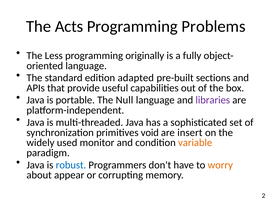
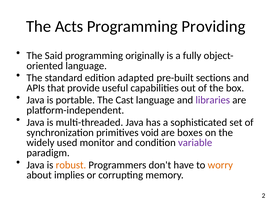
Problems: Problems -> Providing (214, 26)
Less: Less -> Said (54, 56)
Null: Null -> Cast (125, 100)
insert: insert -> boxes (190, 133)
variable colour: orange -> purple (195, 143)
robust colour: blue -> orange (71, 165)
appear: appear -> implies (69, 175)
